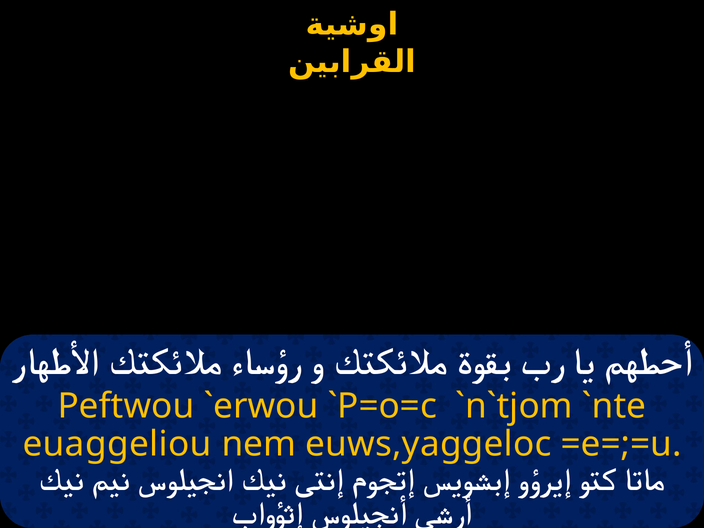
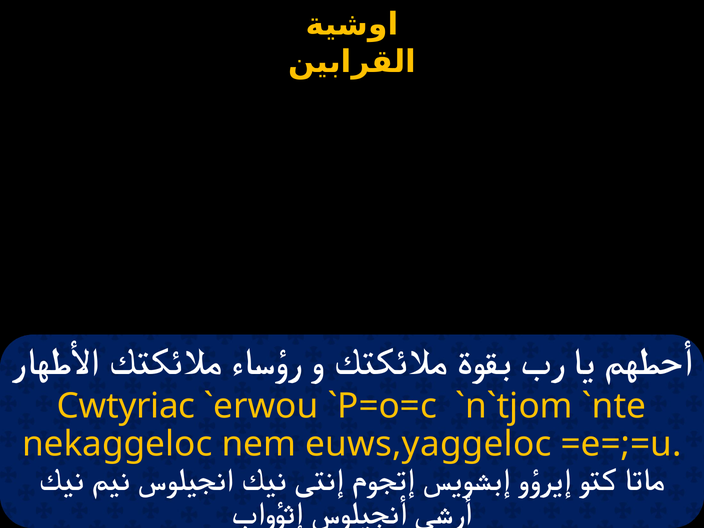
Peftwou: Peftwou -> Cwtyriac (126, 406)
euaggeliou: euaggeliou -> nekaggeloc (117, 444)
